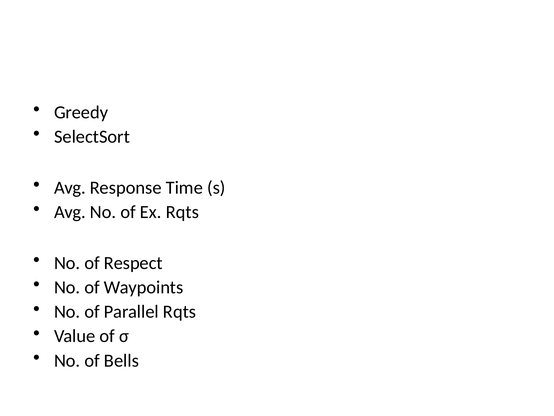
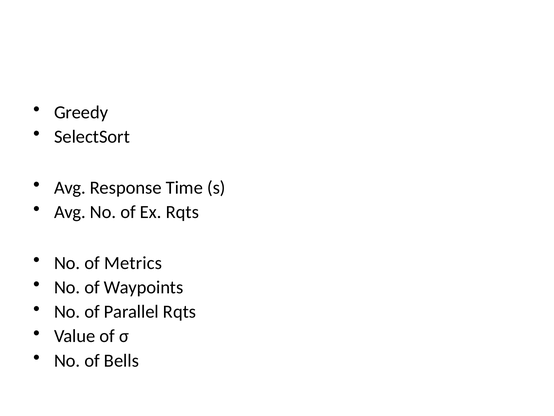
Respect: Respect -> Metrics (133, 263)
